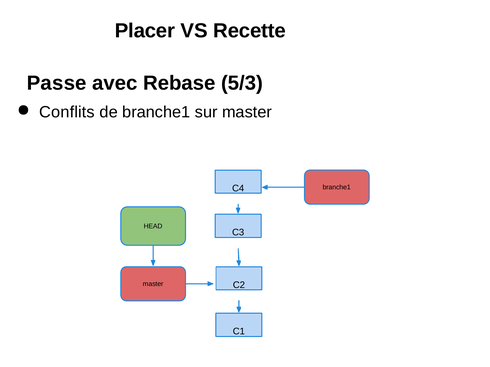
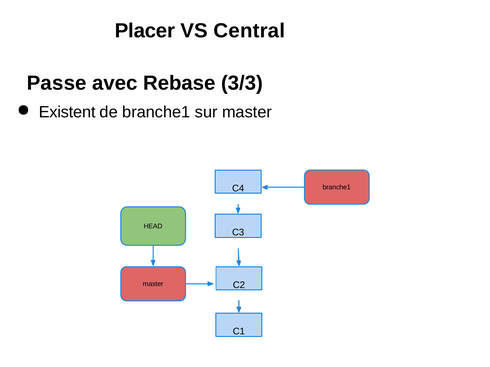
Recette: Recette -> Central (249, 31)
5/3: 5/3 -> 3/3 (242, 83)
Conflits: Conflits -> Existent (67, 112)
